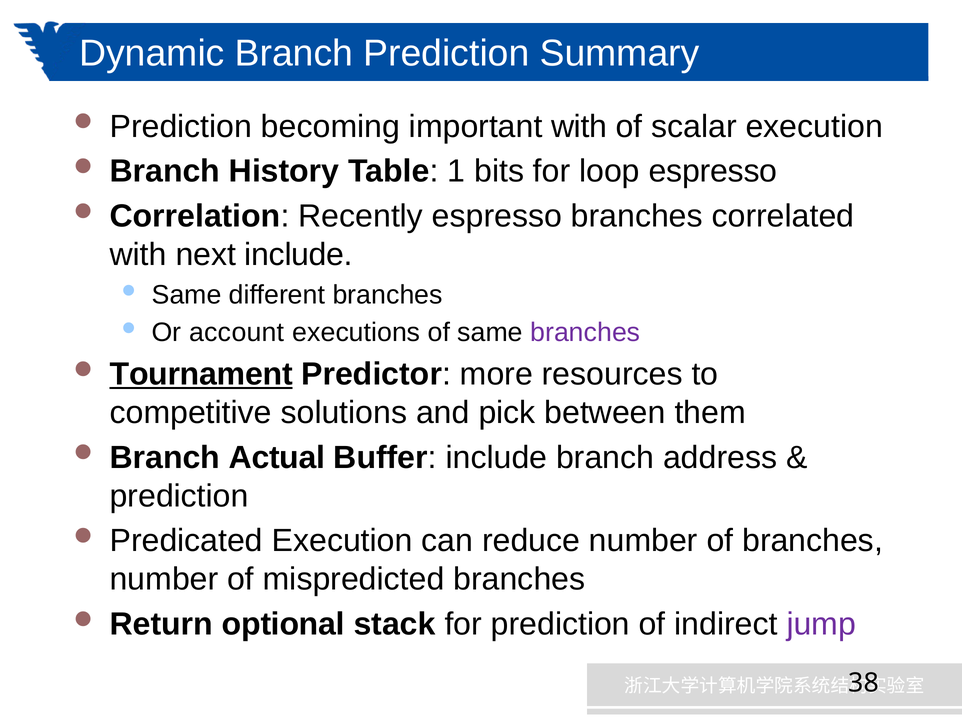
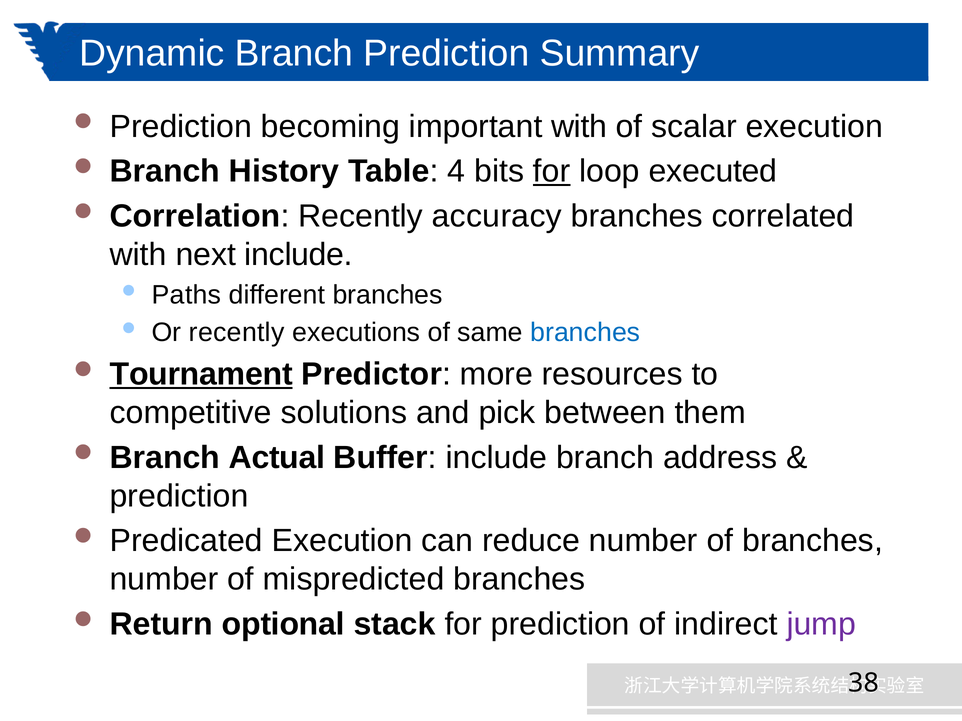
1: 1 -> 4 (456, 171)
for underline: none -> present (552, 171)
loop espresso: espresso -> executed (713, 171)
Recently espresso: espresso -> accuracy (497, 216)
Same: Same -> Paths (187, 295)
Or account: account -> recently (237, 332)
branches colour: purple -> blue (585, 332)
